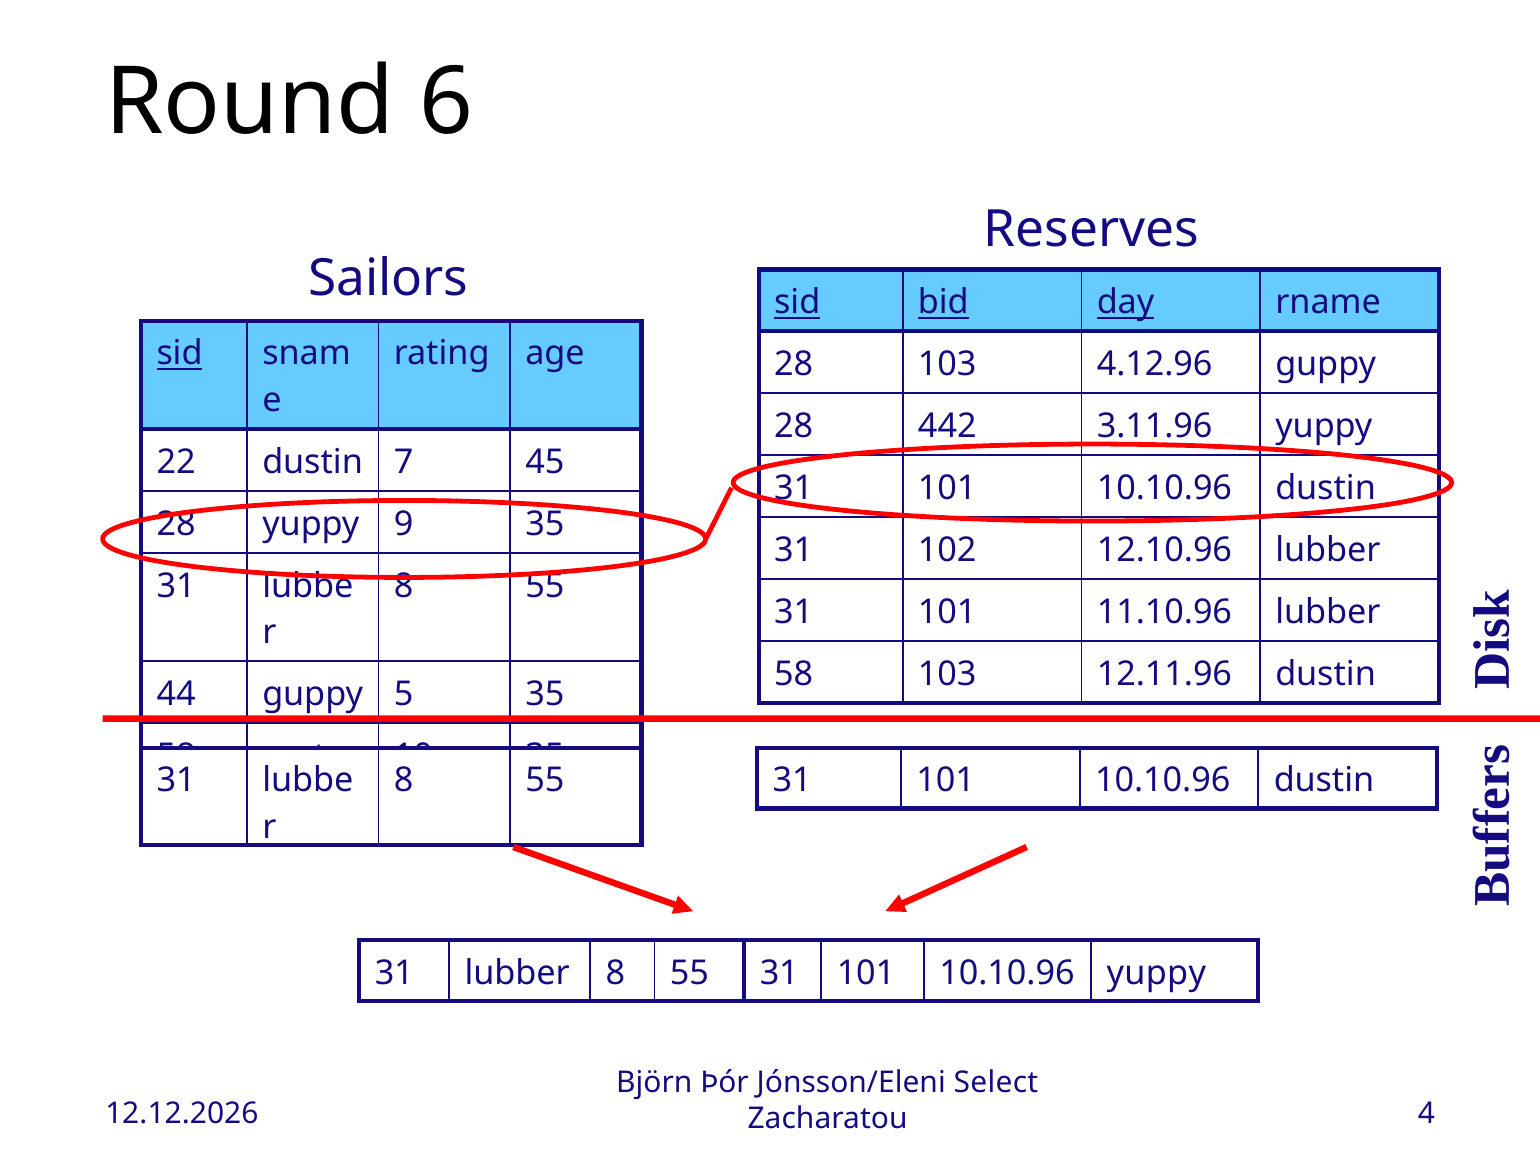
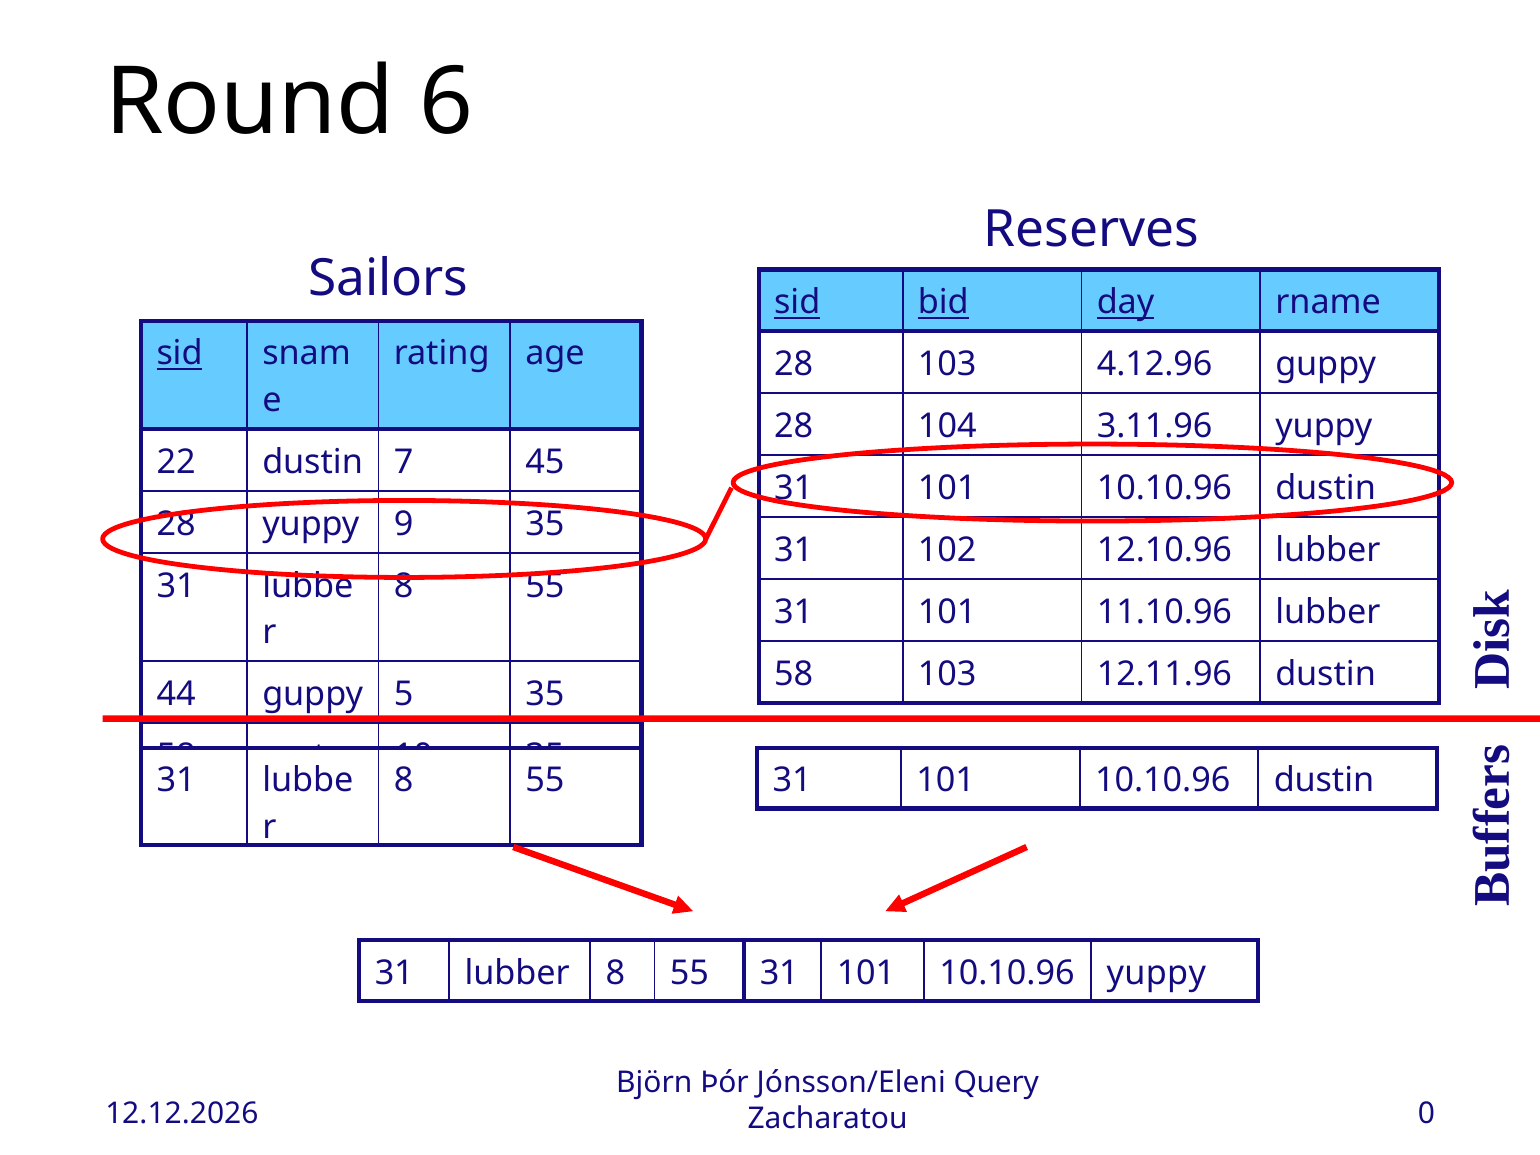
442: 442 -> 104 (947, 426)
Select: Select -> Query (996, 1083)
4: 4 -> 0 (1426, 1114)
